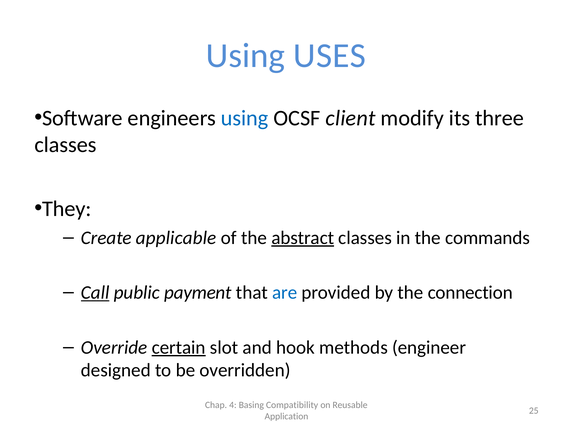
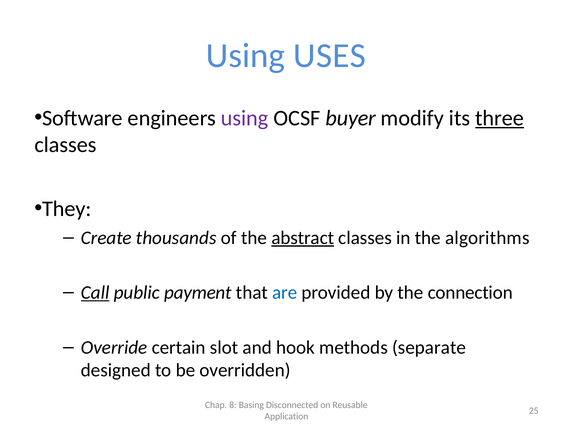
using colour: blue -> purple (245, 118)
client: client -> buyer (351, 118)
three underline: none -> present (500, 118)
applicable: applicable -> thousands (176, 238)
commands: commands -> algorithms (487, 238)
certain underline: present -> none (179, 347)
engineer: engineer -> separate (429, 347)
4: 4 -> 8 (233, 405)
Compatibility: Compatibility -> Disconnected (292, 405)
